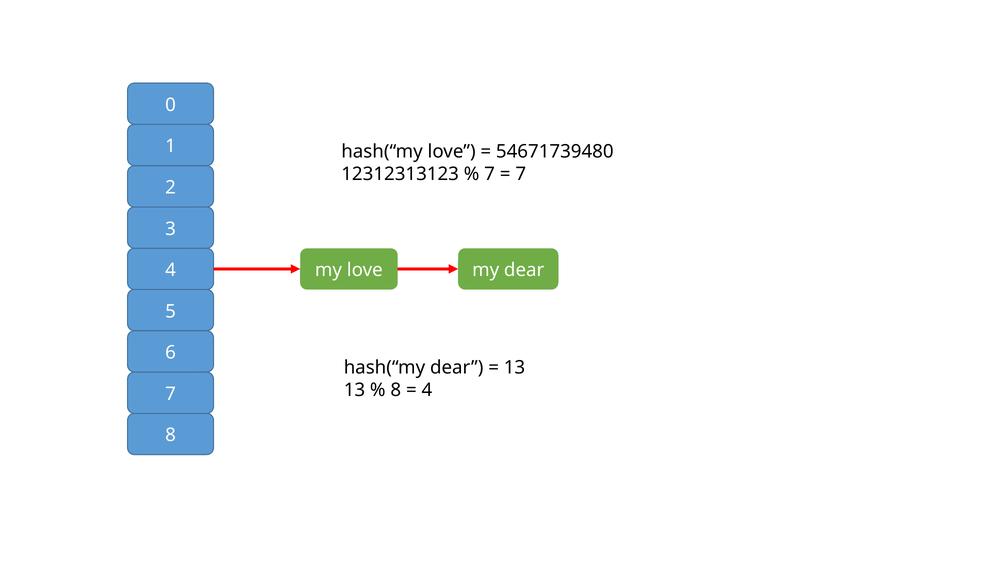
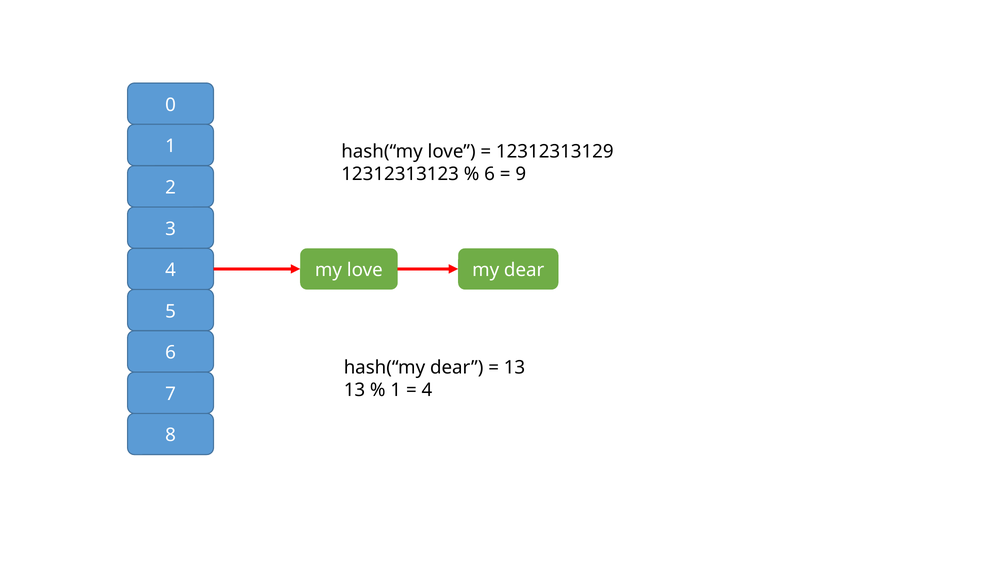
54671739480: 54671739480 -> 12312313129 (555, 152)
7: 7 -> 6 (490, 174)
7: 7 -> 9 (521, 174)
8: 8 -> 1 (396, 390)
